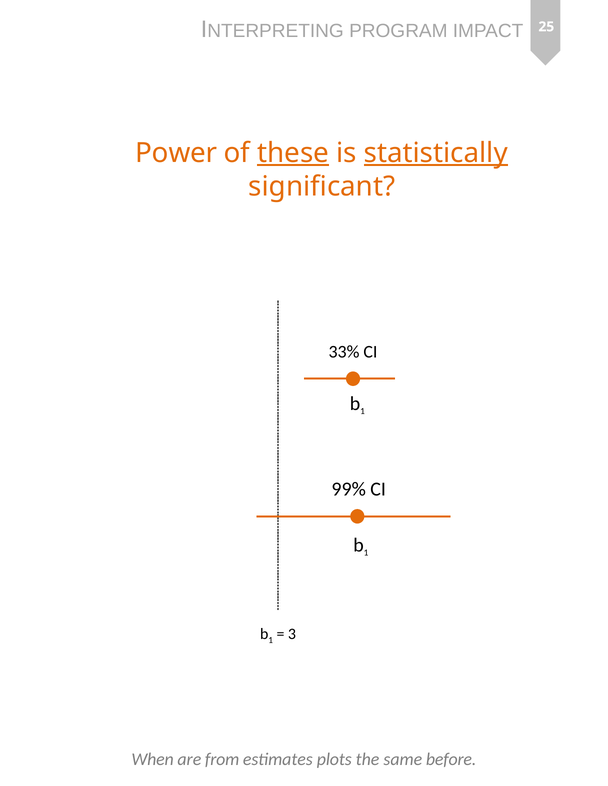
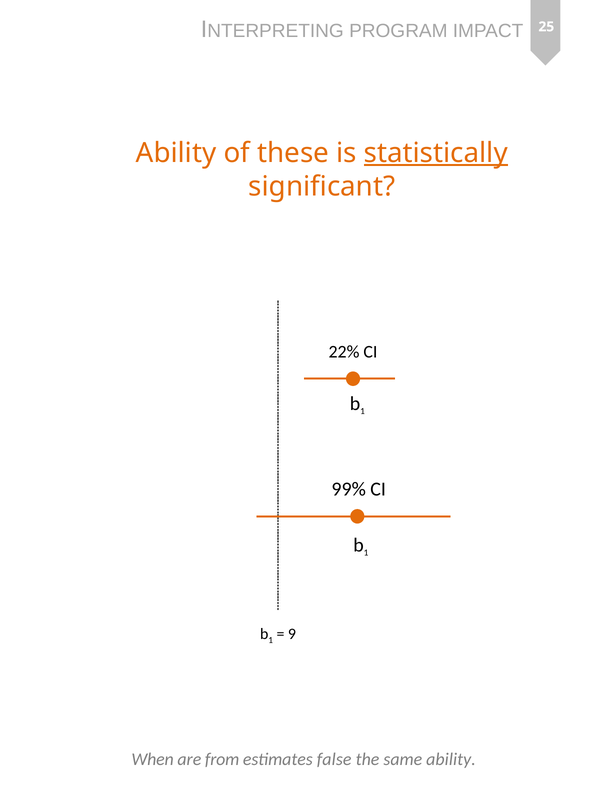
Power: Power -> Ability (176, 153)
these underline: present -> none (293, 153)
33%: 33% -> 22% (344, 352)
3: 3 -> 9 (292, 635)
plots: plots -> false (334, 760)
same before: before -> ability (451, 760)
